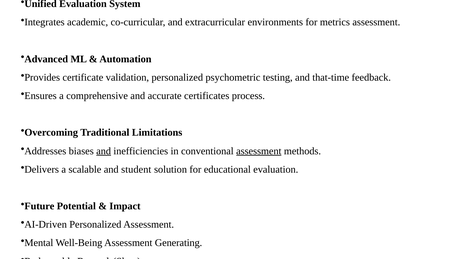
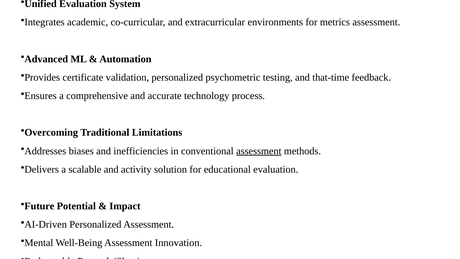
certificates: certificates -> technology (207, 96)
and underline: present -> none (104, 151)
student: student -> activity (136, 169)
Generating: Generating -> Innovation (179, 243)
